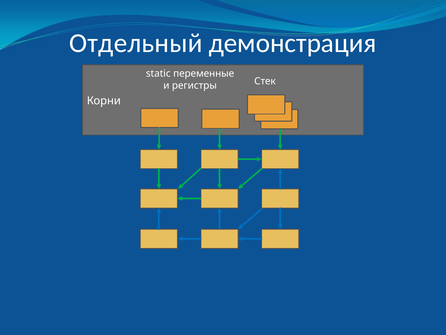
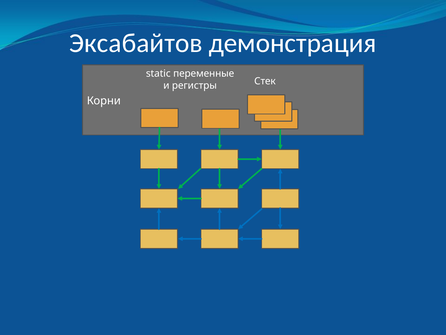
Отдельный: Отдельный -> Эксабайтов (136, 43)
